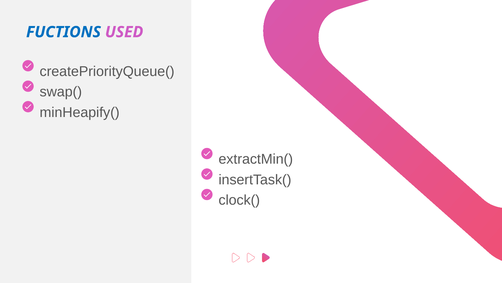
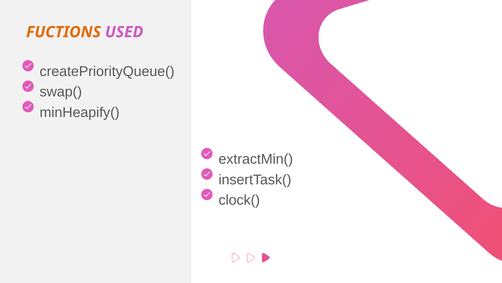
FUCTIONS colour: blue -> orange (64, 32)
